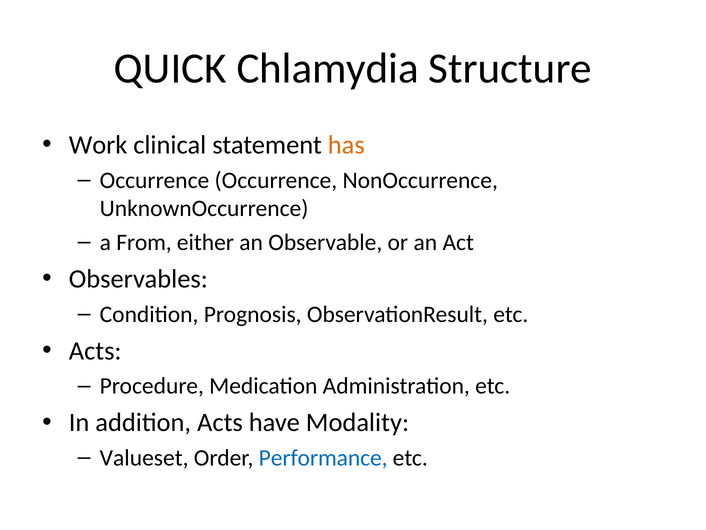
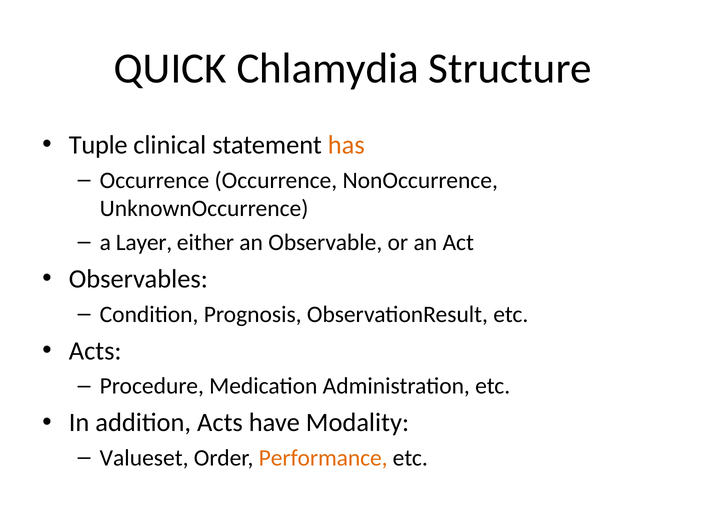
Work: Work -> Tuple (98, 145)
From: From -> Layer (144, 242)
Performance colour: blue -> orange (323, 458)
